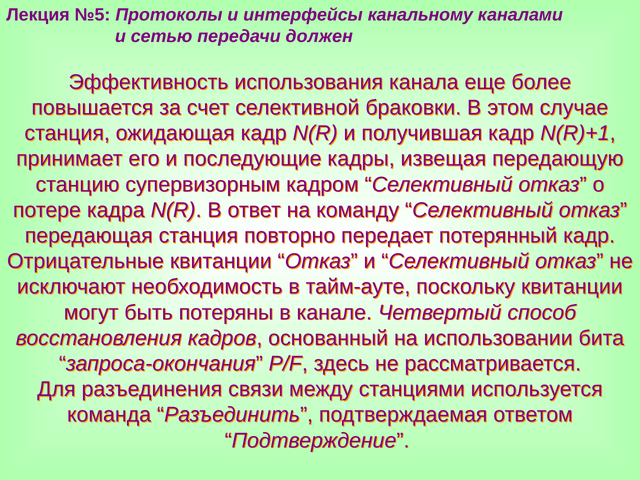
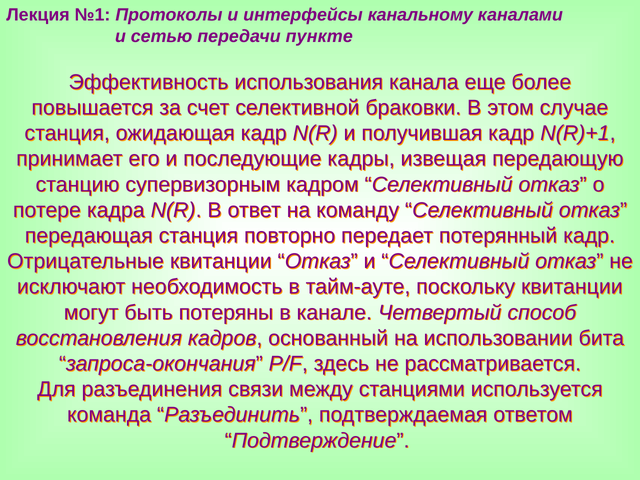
№5: №5 -> №1 (93, 15)
должен: должен -> пункте (319, 36)
